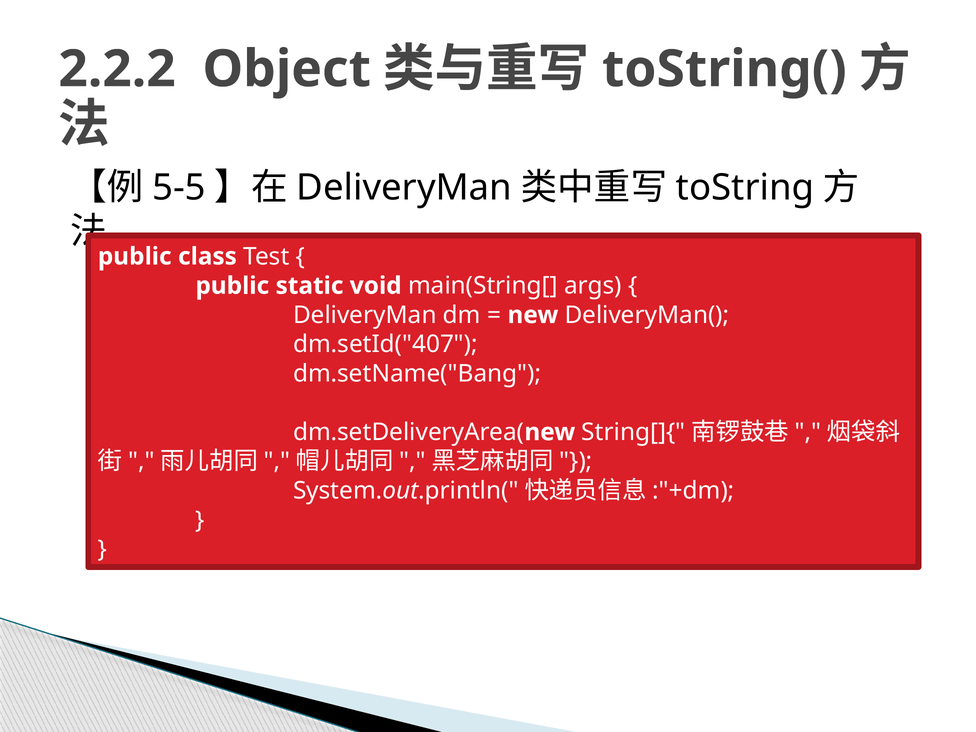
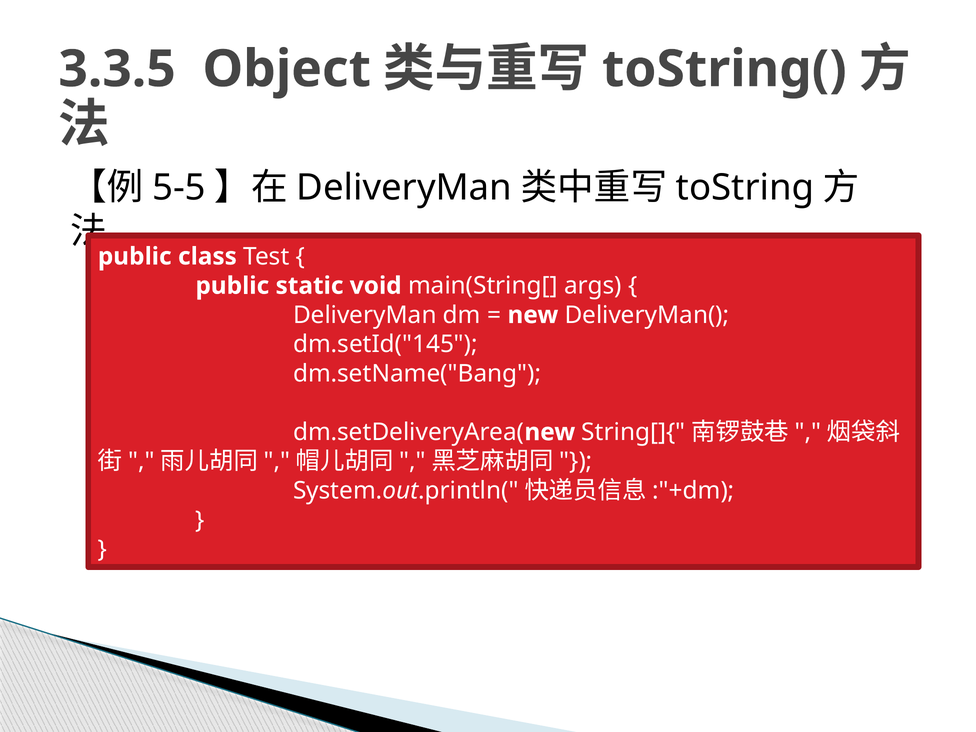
2.2.2: 2.2.2 -> 3.3.5 (117, 69)
dm.setId("407: dm.setId("407 -> dm.setId("145 (385, 344)
